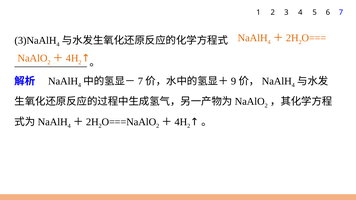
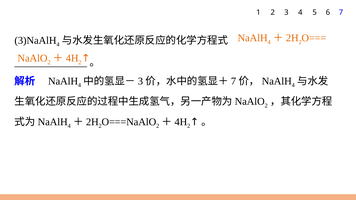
7: 7 -> 3 (140, 81)
9: 9 -> 7 (234, 81)
